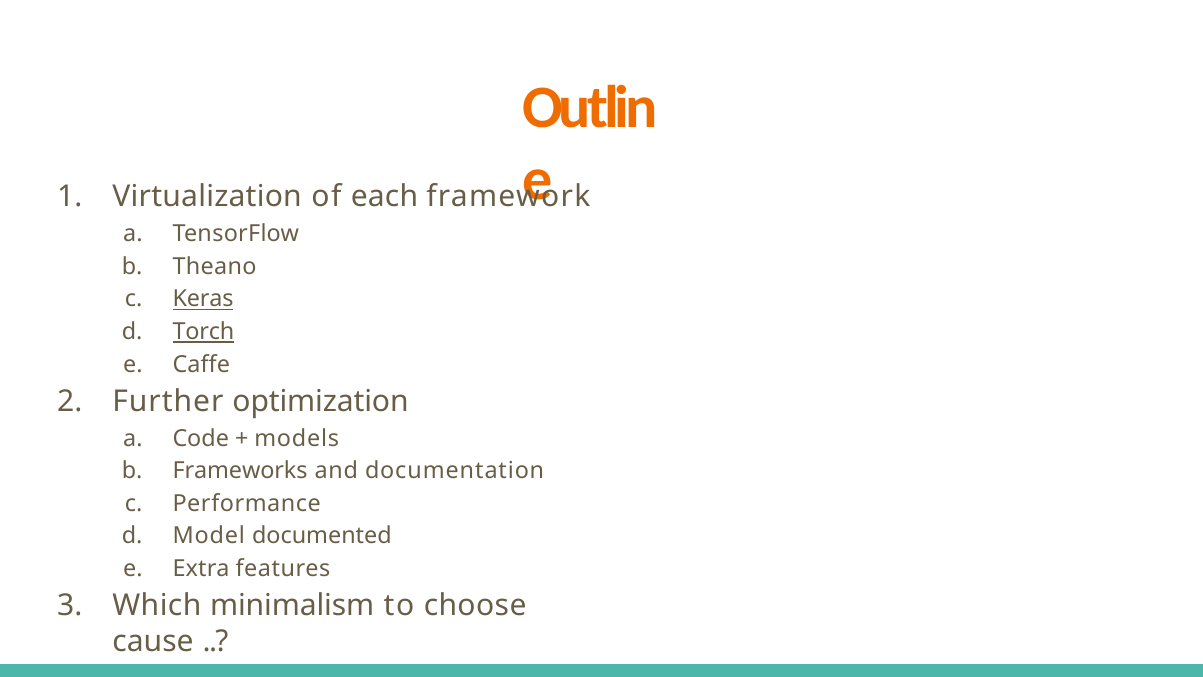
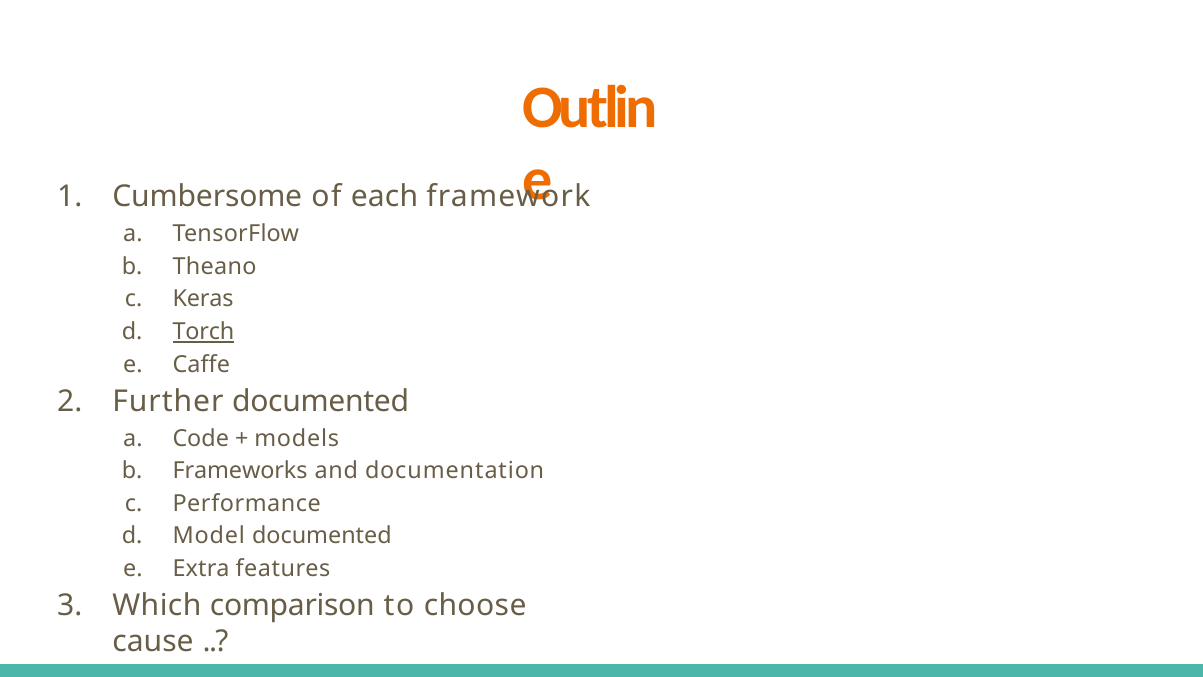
Virtualization: Virtualization -> Cumbersome (207, 197)
Keras underline: present -> none (203, 299)
Further optimization: optimization -> documented (321, 401)
minimalism: minimalism -> comparison (292, 605)
